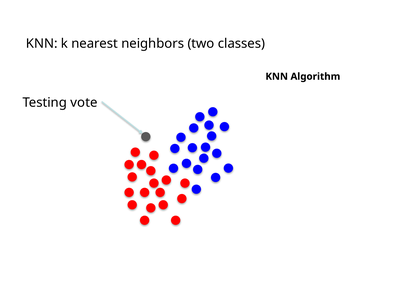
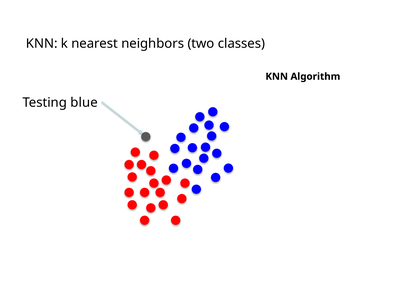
vote: vote -> blue (84, 103)
